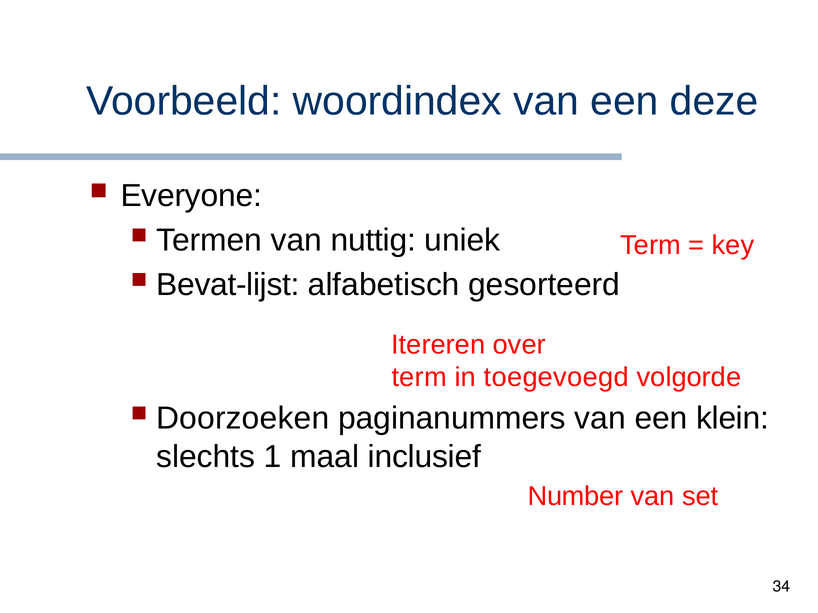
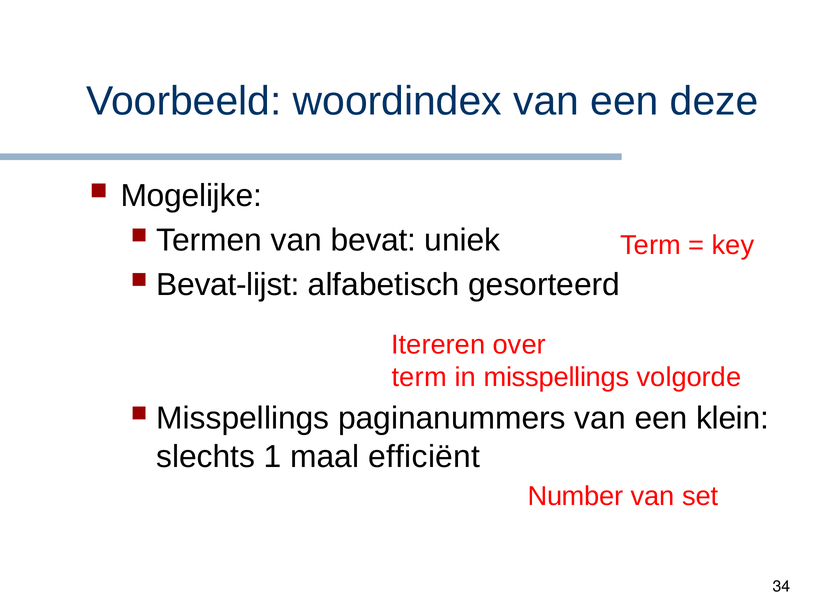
Everyone: Everyone -> Mogelijke (191, 196)
nuttig: nuttig -> bevat (373, 240)
in toegevoegd: toegevoegd -> misspellings (557, 378)
Doorzoeken: Doorzoeken -> Misspellings (243, 419)
inclusief: inclusief -> efficiënt (424, 457)
